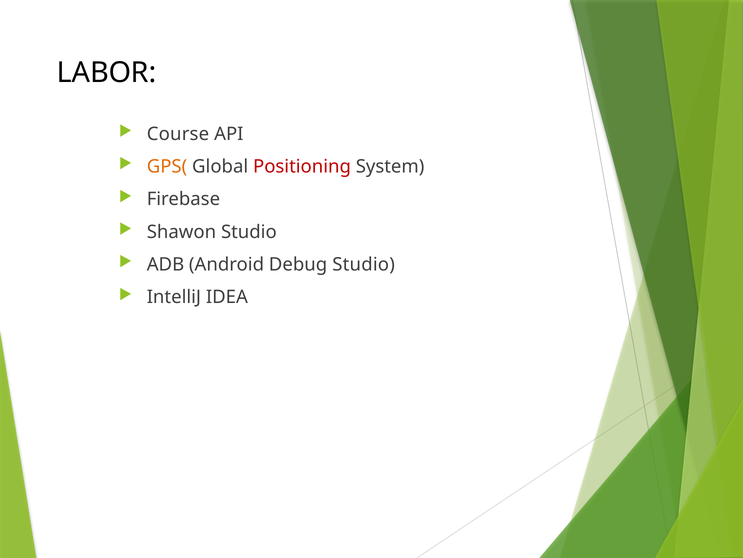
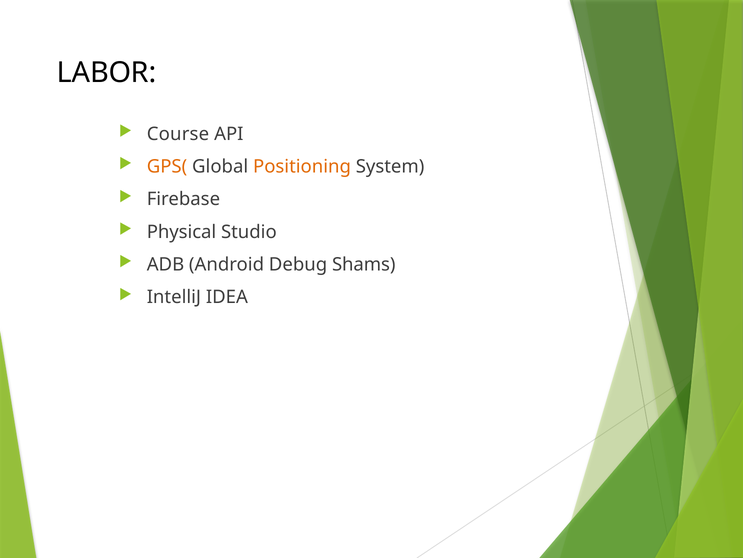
Positioning colour: red -> orange (302, 166)
Shawon: Shawon -> Physical (182, 232)
Debug Studio: Studio -> Shams (364, 264)
